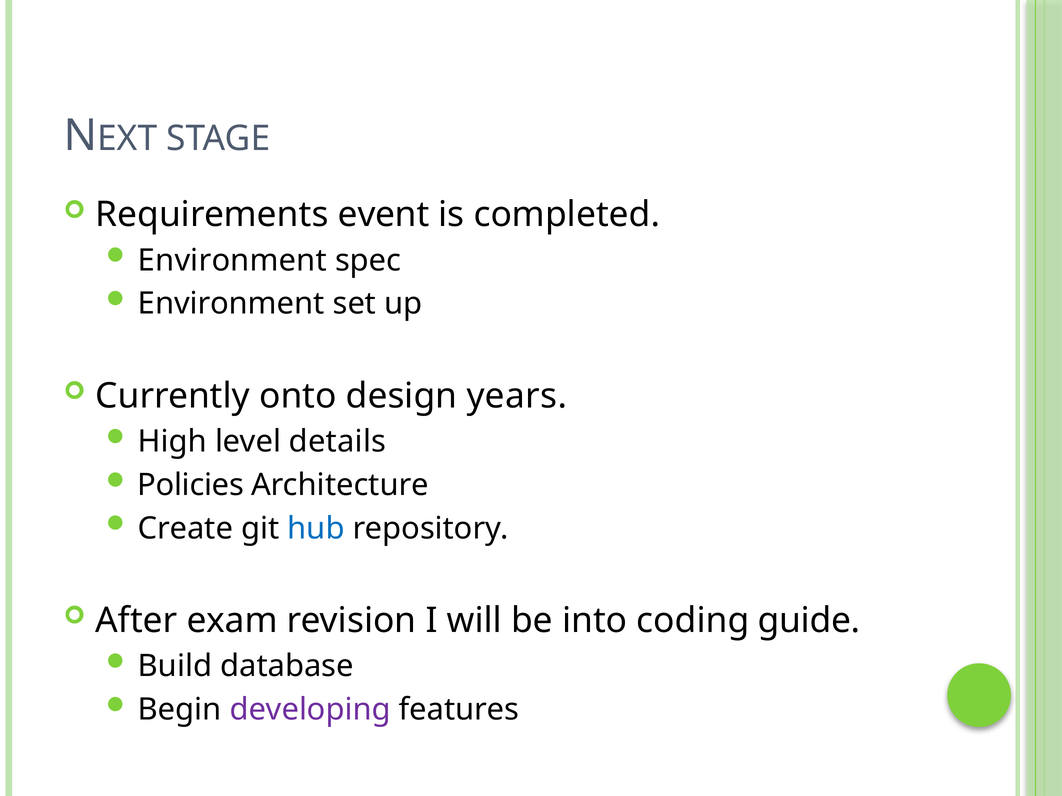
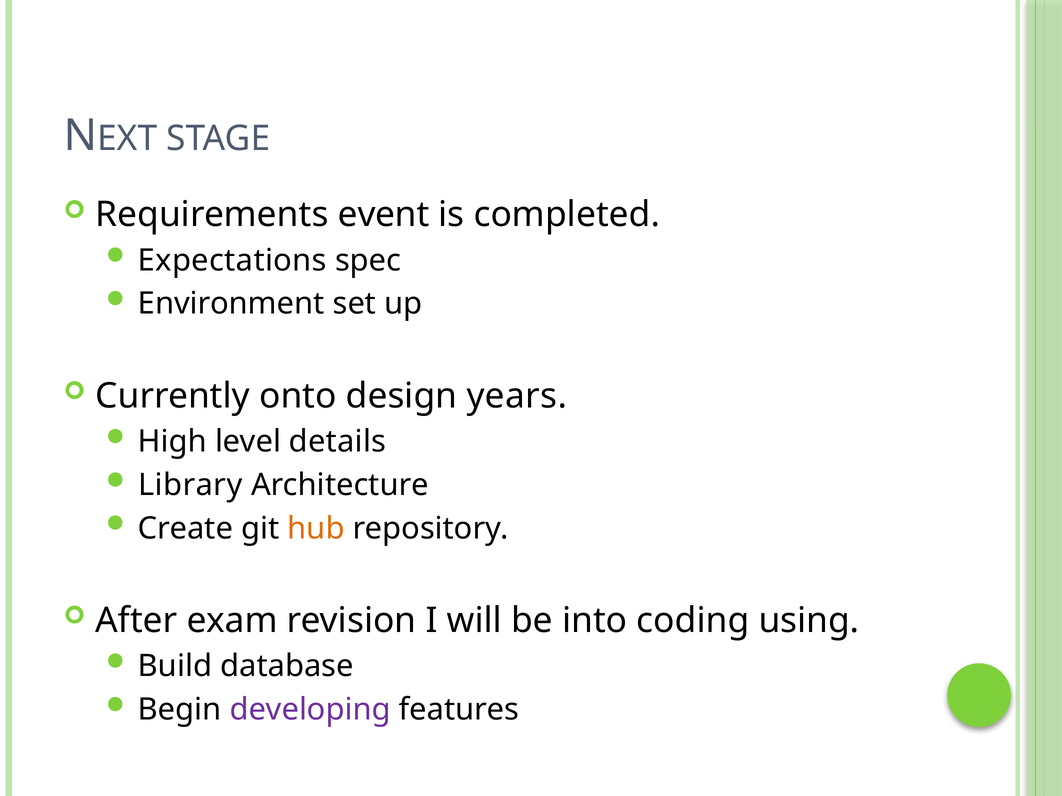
Environment: Environment -> Expectations (232, 261)
Policies: Policies -> Library (190, 485)
hub colour: blue -> orange (316, 529)
guide: guide -> using (809, 621)
